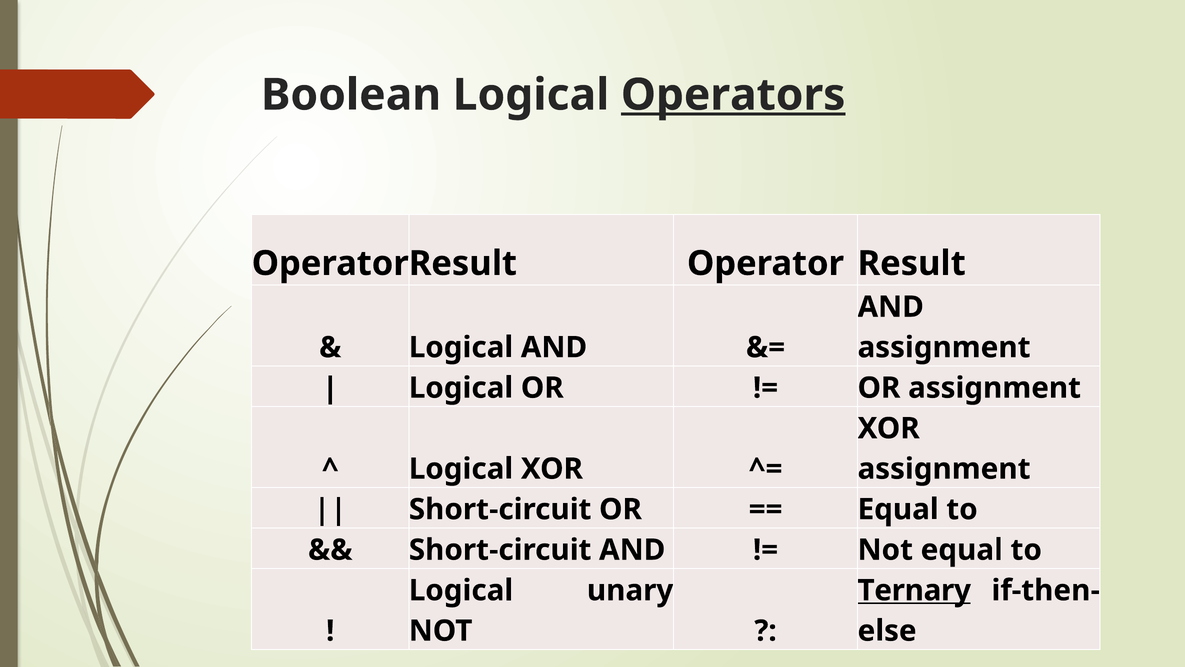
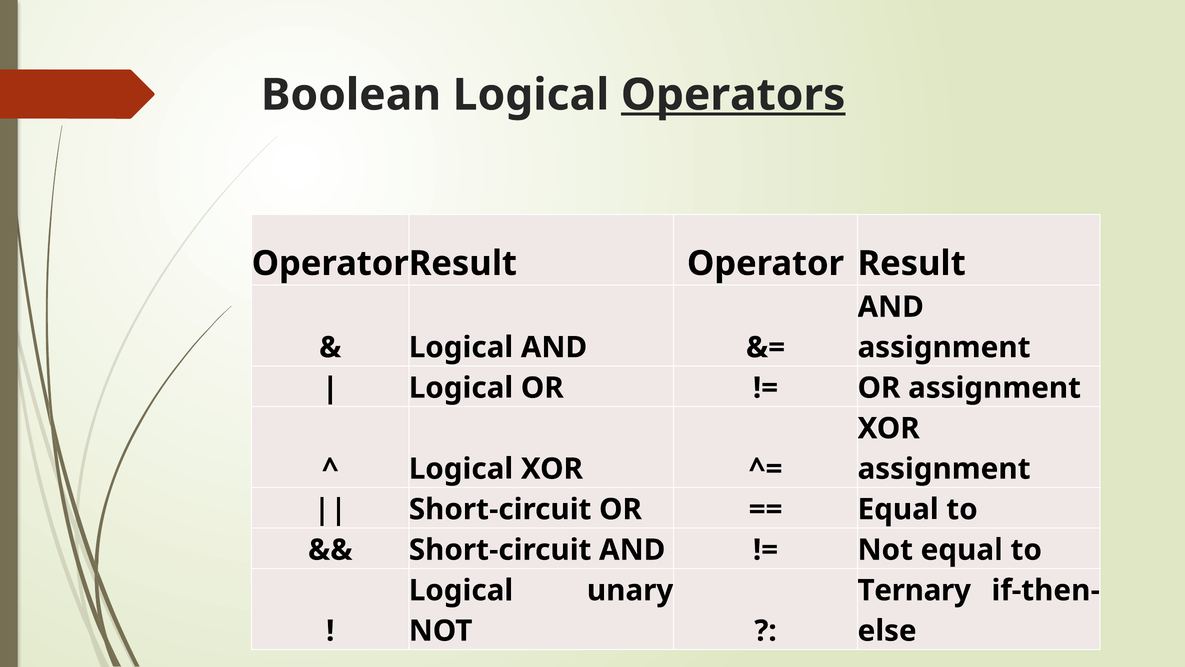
Ternary underline: present -> none (914, 590)
